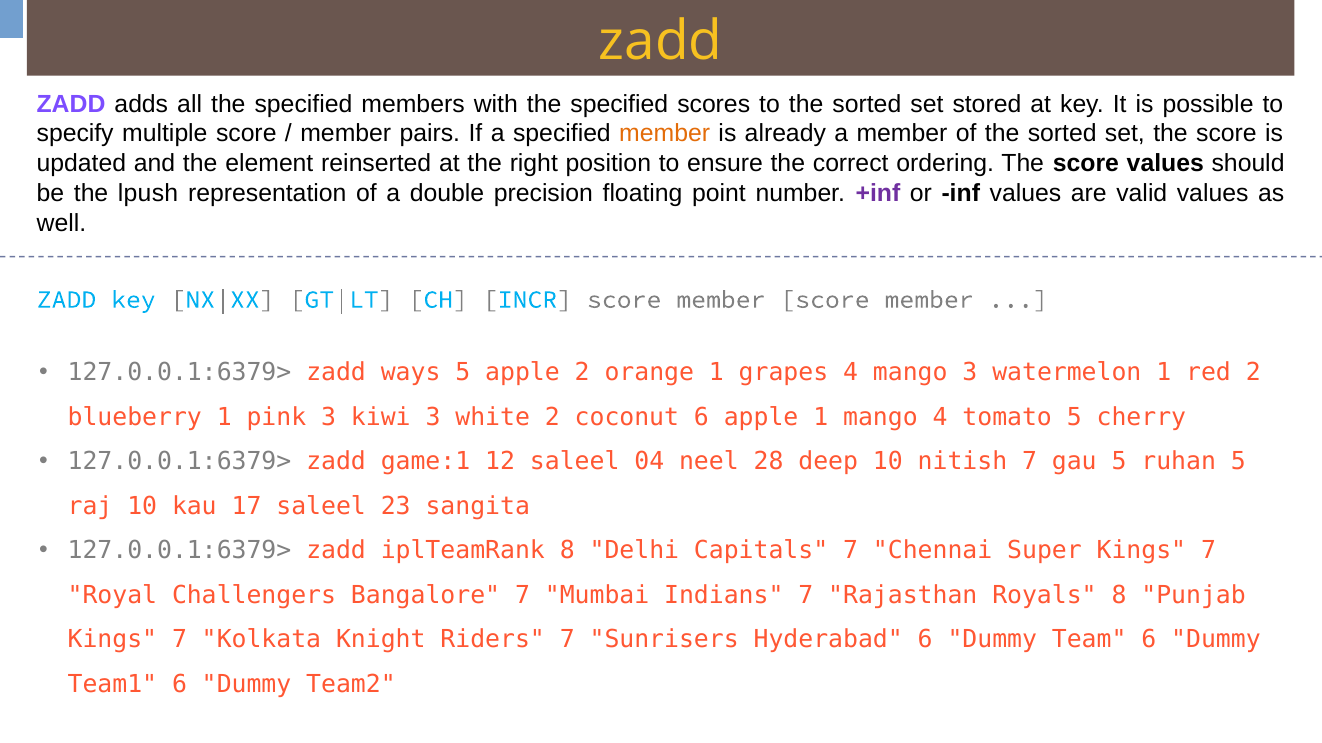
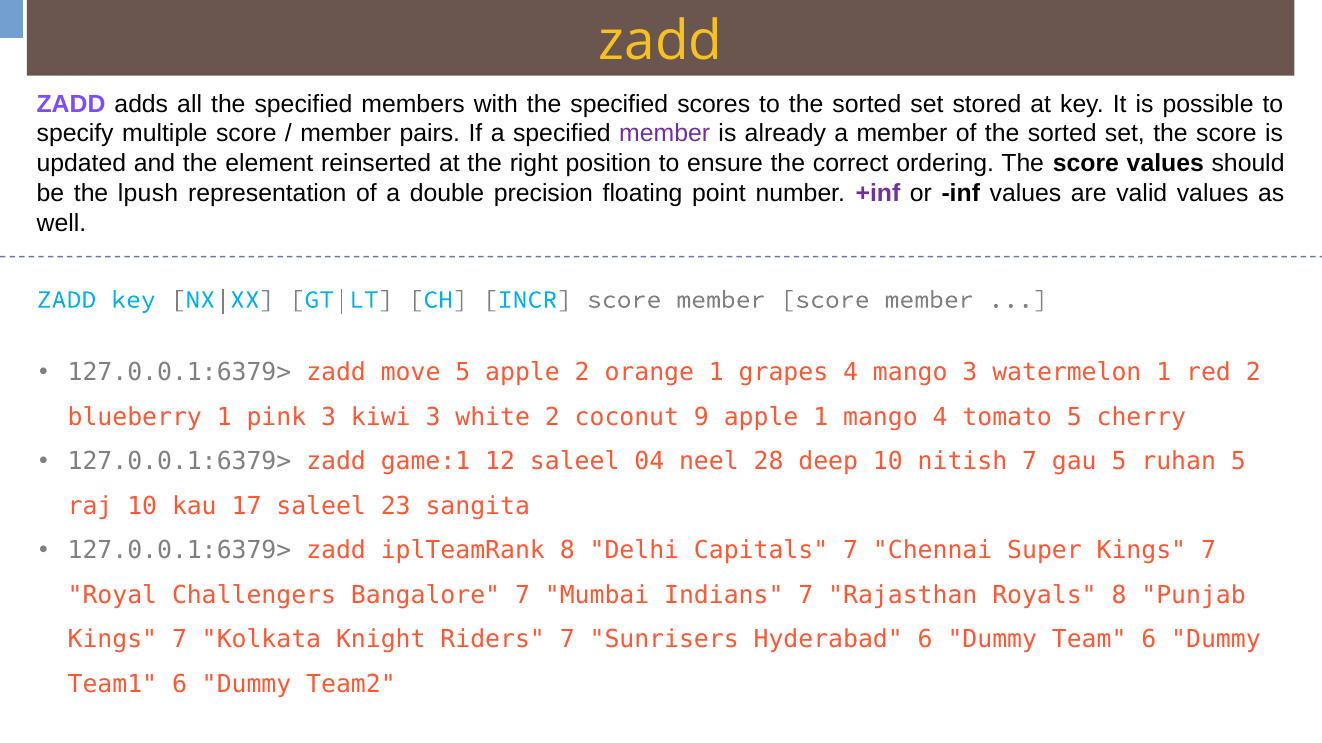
member colour: orange -> purple (665, 134)
ways: ways -> move (411, 373)
coconut 6: 6 -> 9 (701, 417)
